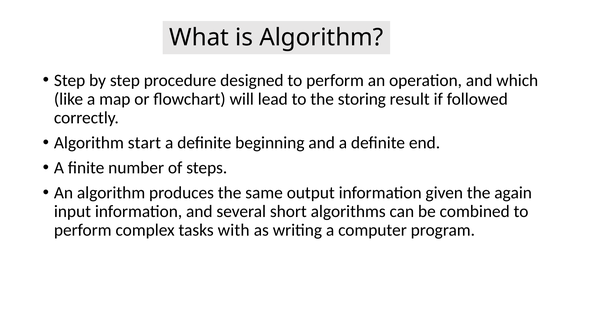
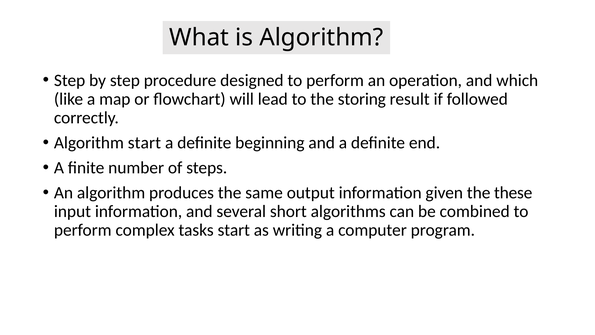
again: again -> these (513, 193)
tasks with: with -> start (234, 230)
